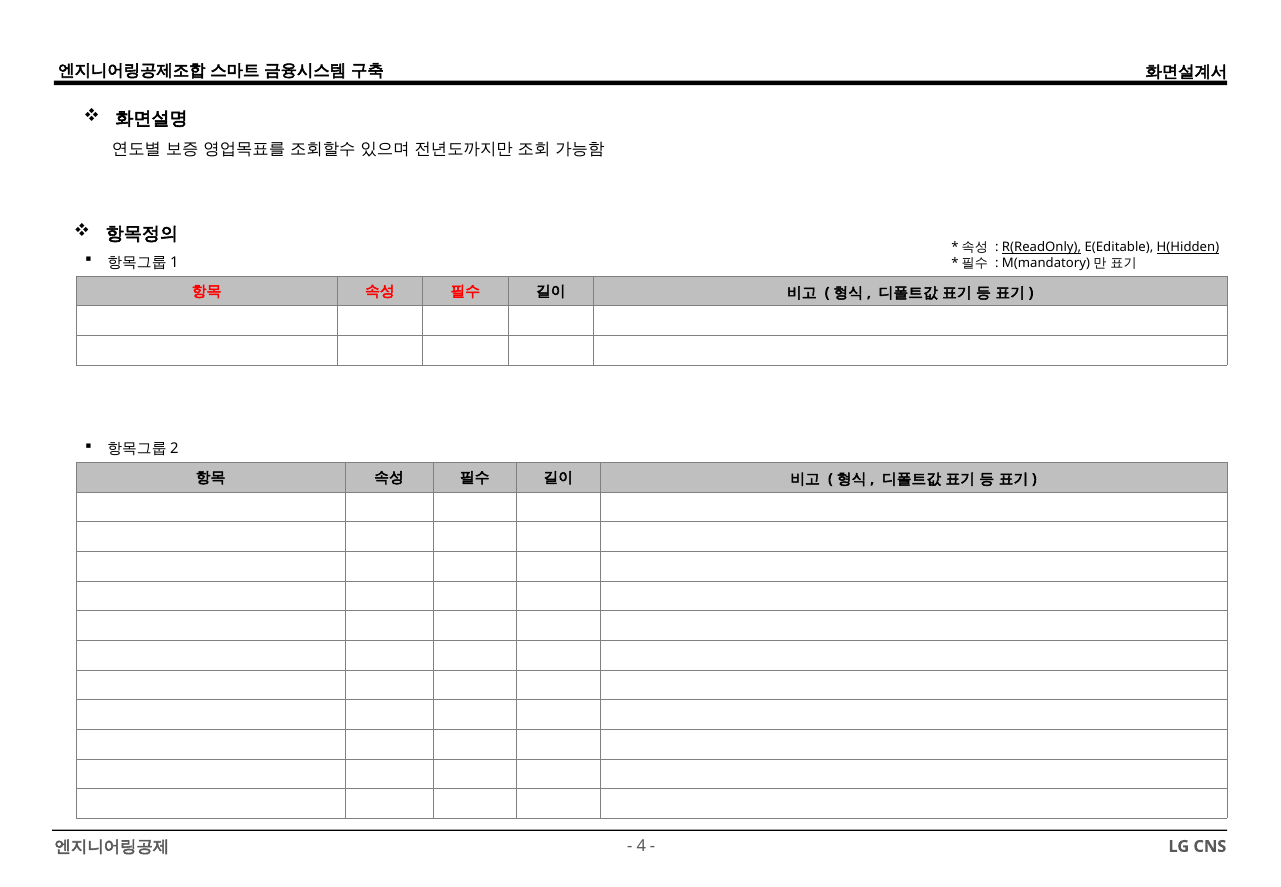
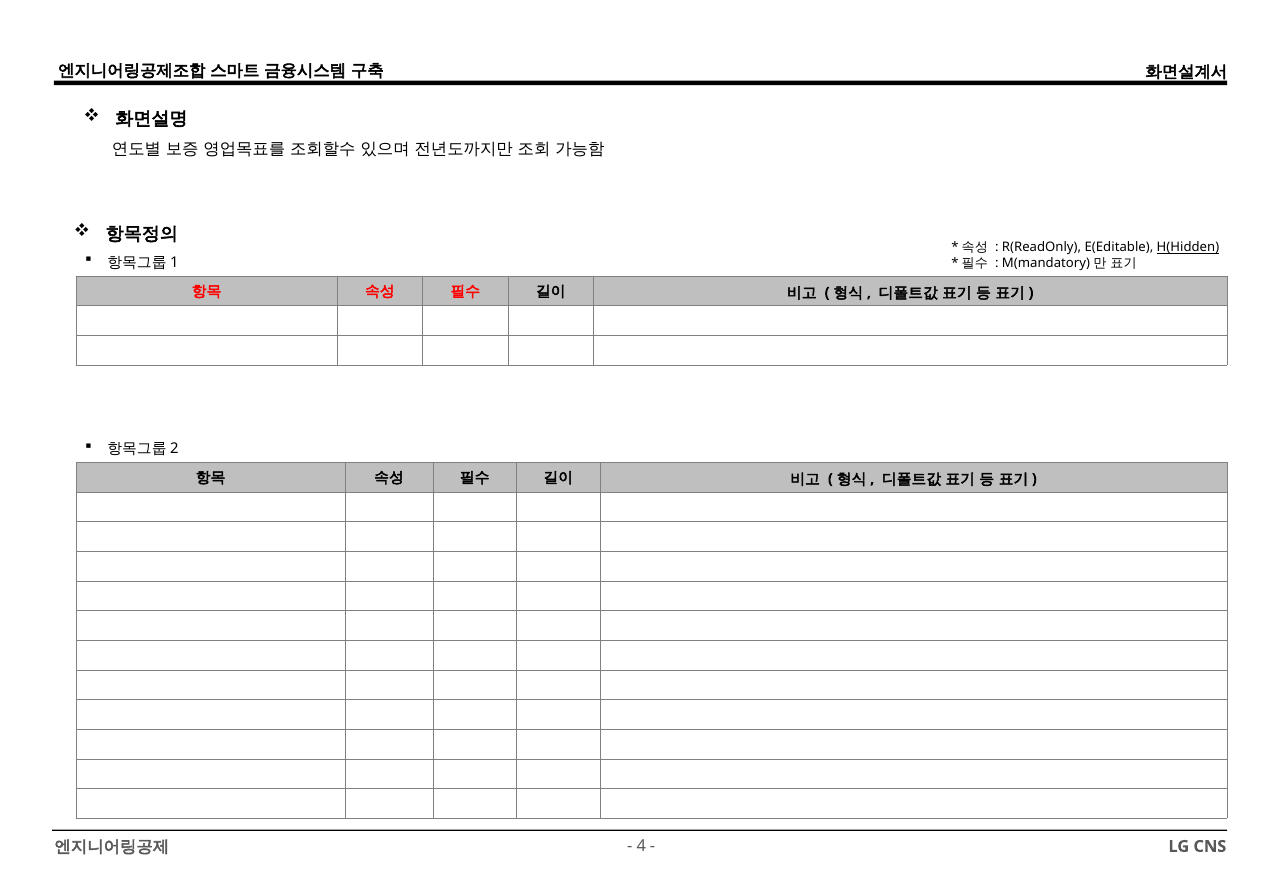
R(ReadOnly underline: present -> none (1042, 247)
